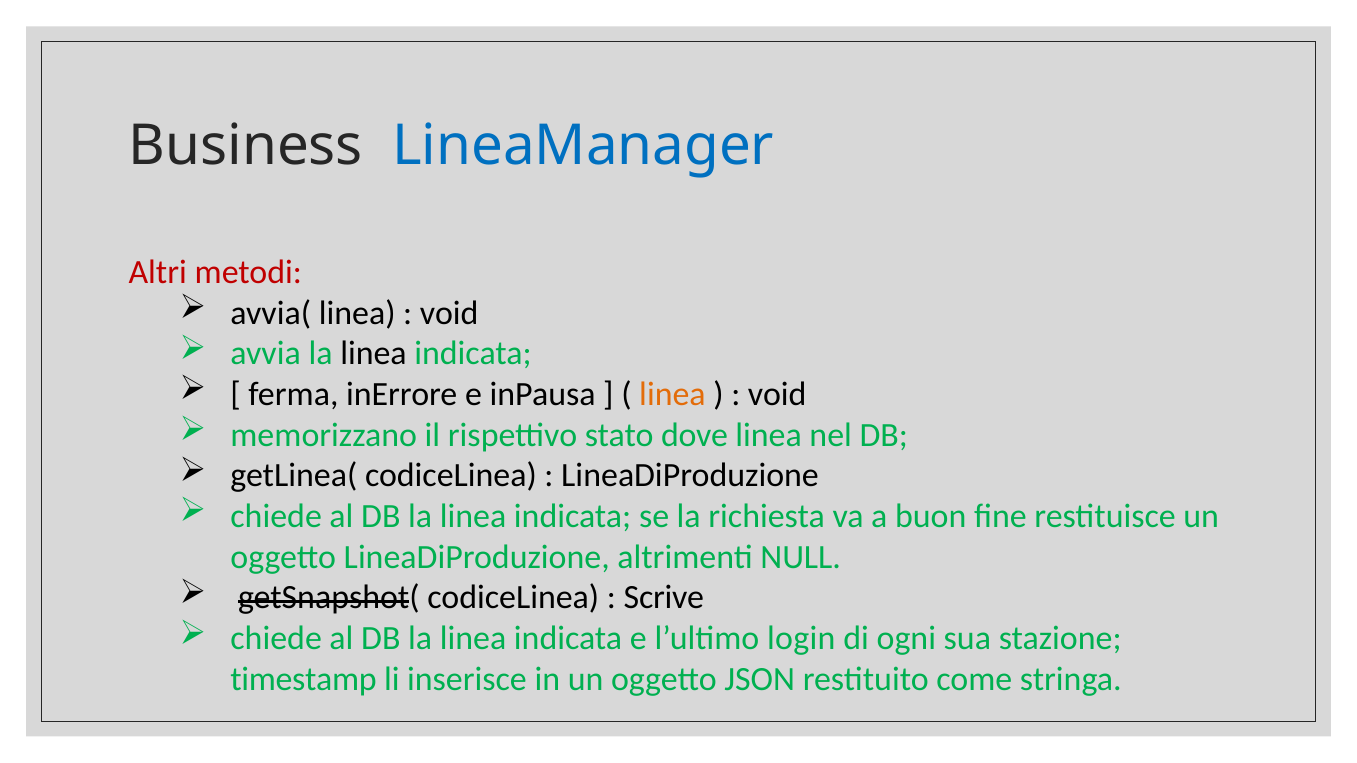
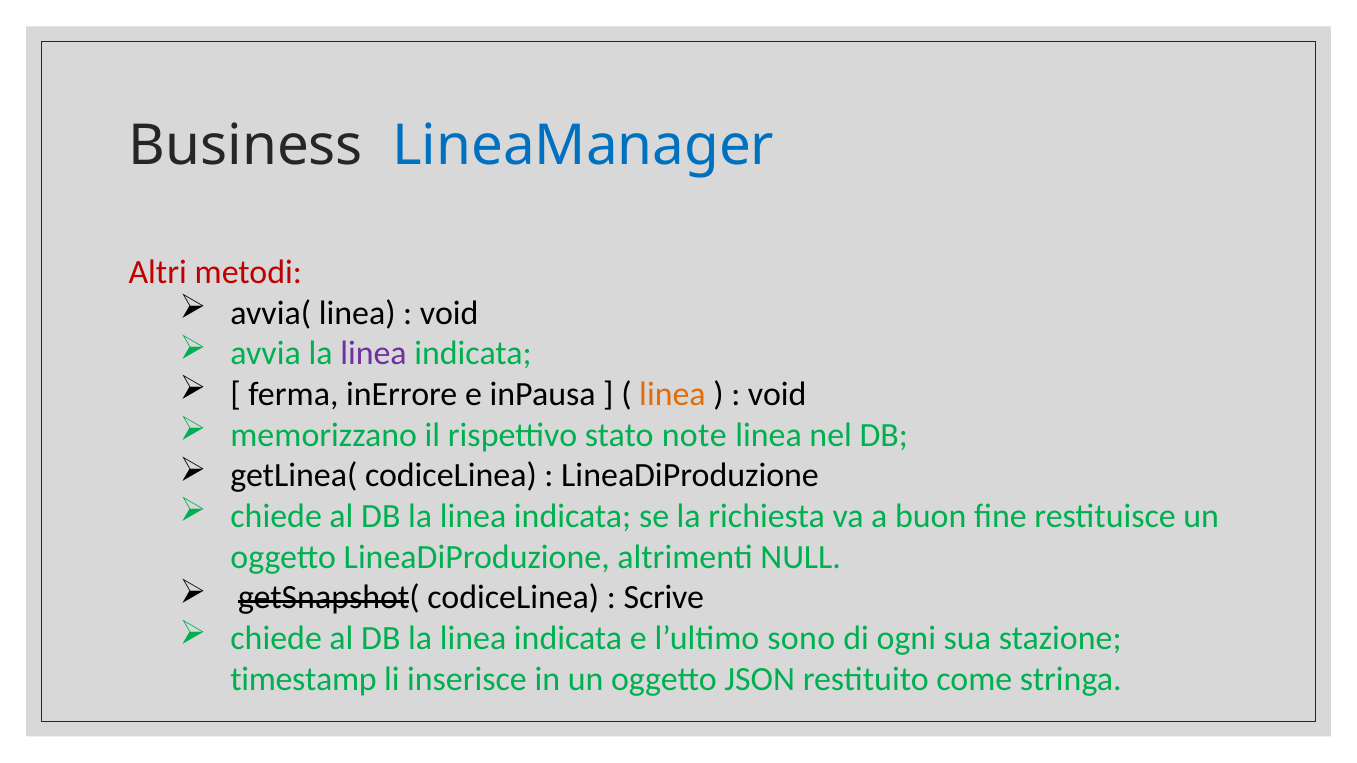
linea colour: black -> purple (373, 354)
dove: dove -> note (694, 435)
login: login -> sono (801, 639)
